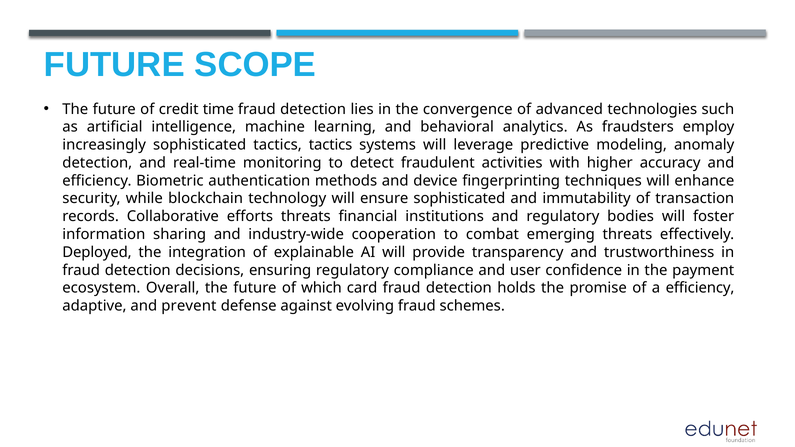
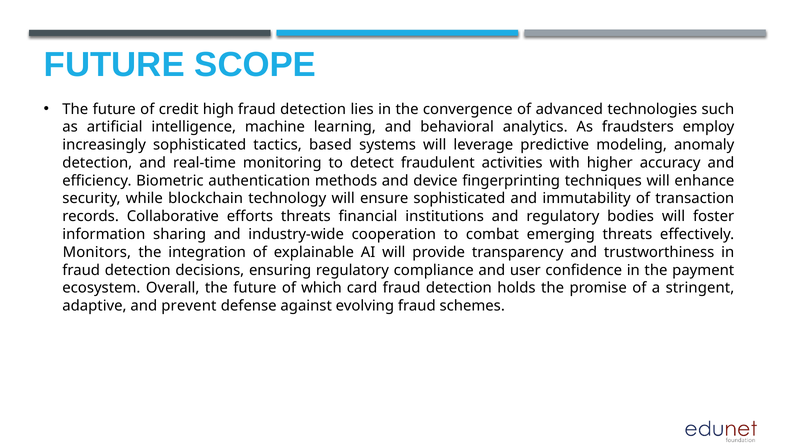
time: time -> high (218, 109)
tactics tactics: tactics -> based (330, 145)
Deployed: Deployed -> Monitors (97, 252)
a efficiency: efficiency -> stringent (700, 288)
